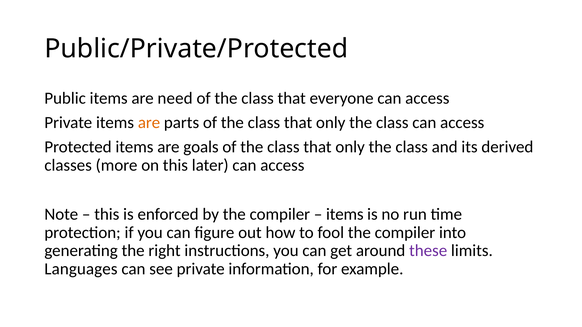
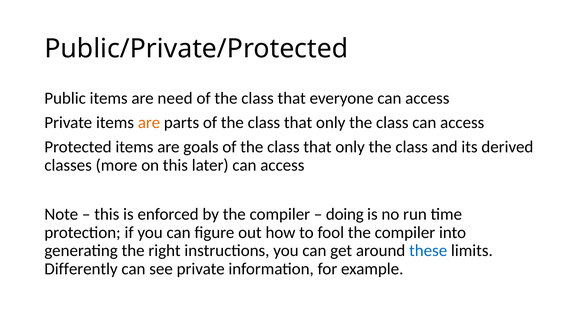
items: items -> doing (345, 214)
these colour: purple -> blue (428, 251)
Languages: Languages -> Differently (81, 269)
